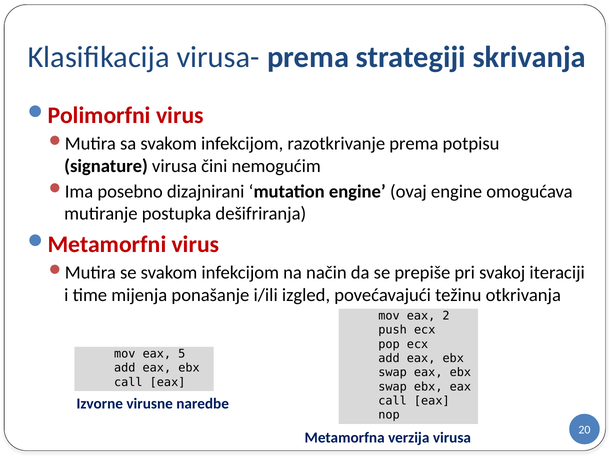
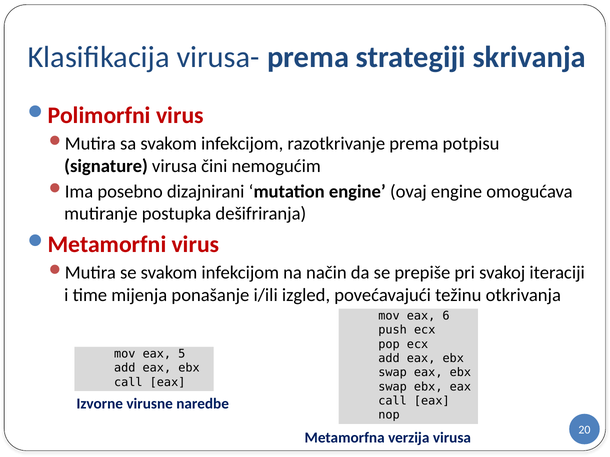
2: 2 -> 6 (446, 316)
